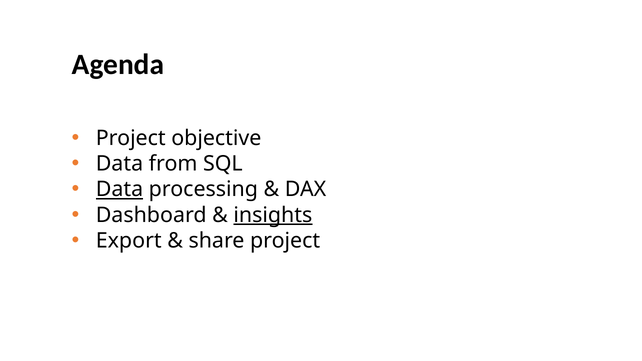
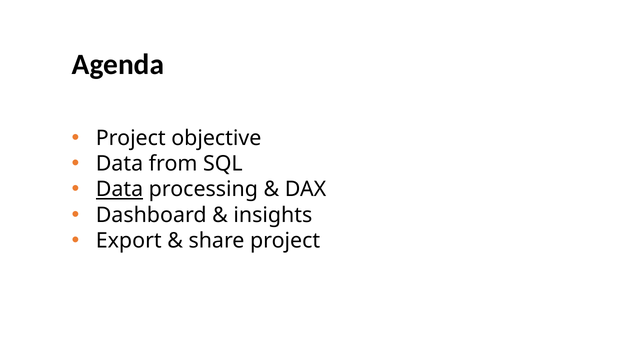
insights underline: present -> none (273, 215)
